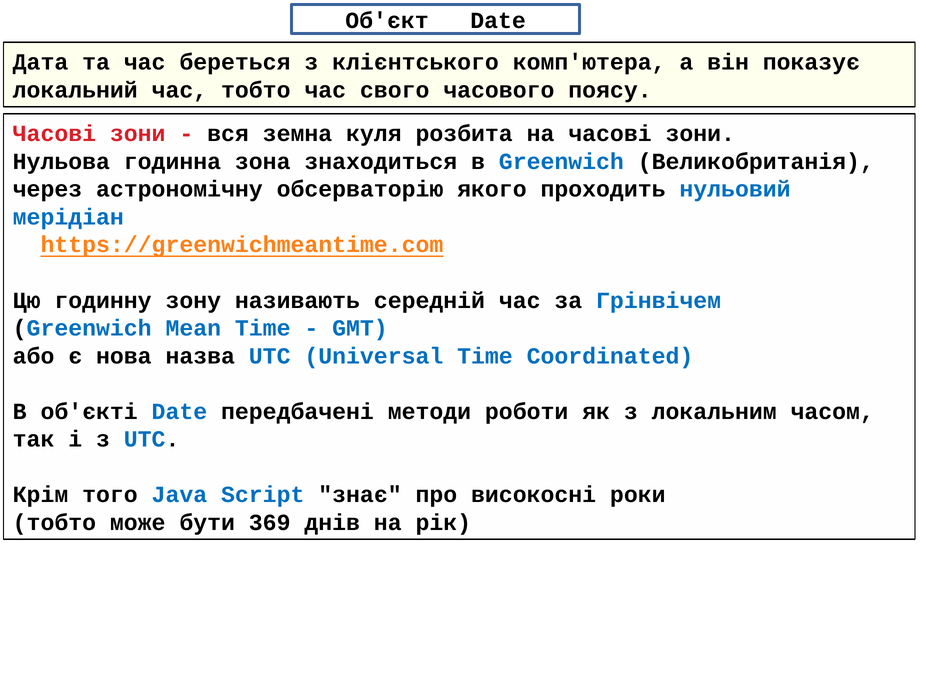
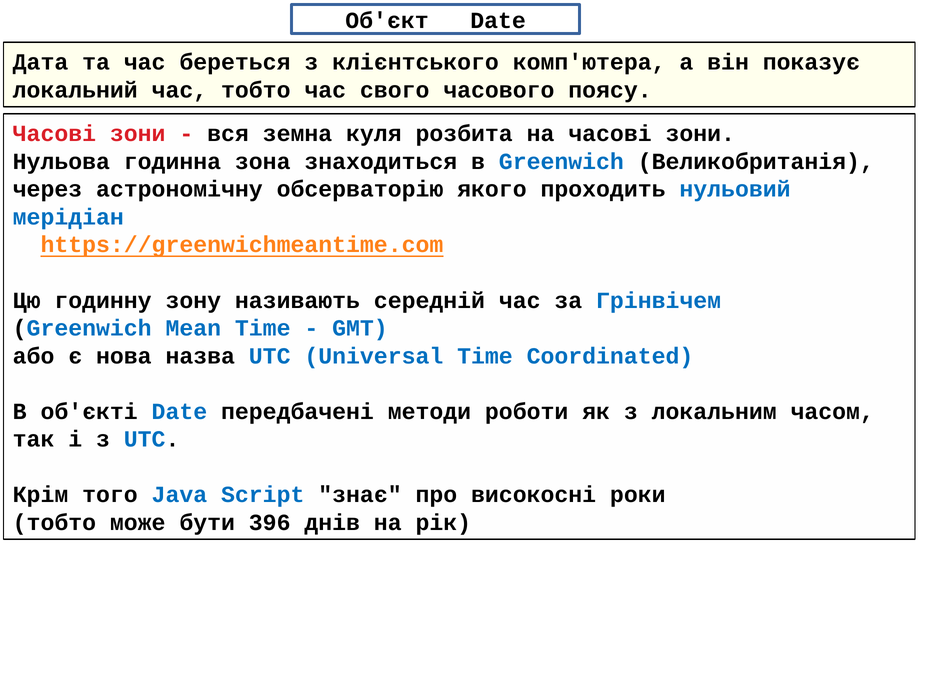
369: 369 -> 396 (270, 523)
